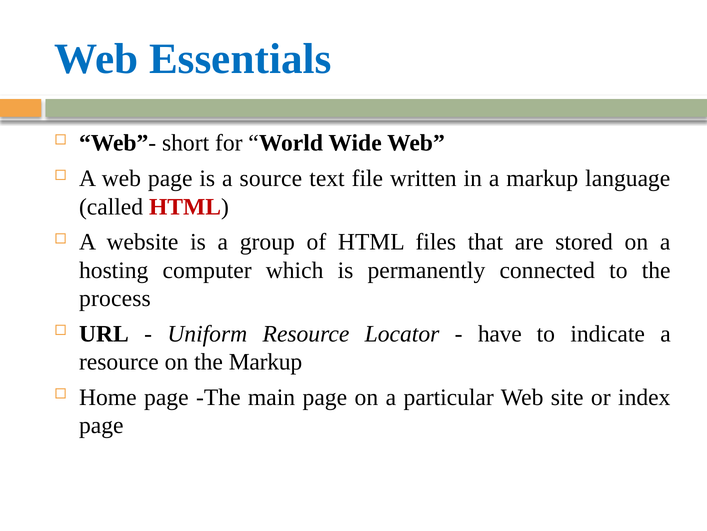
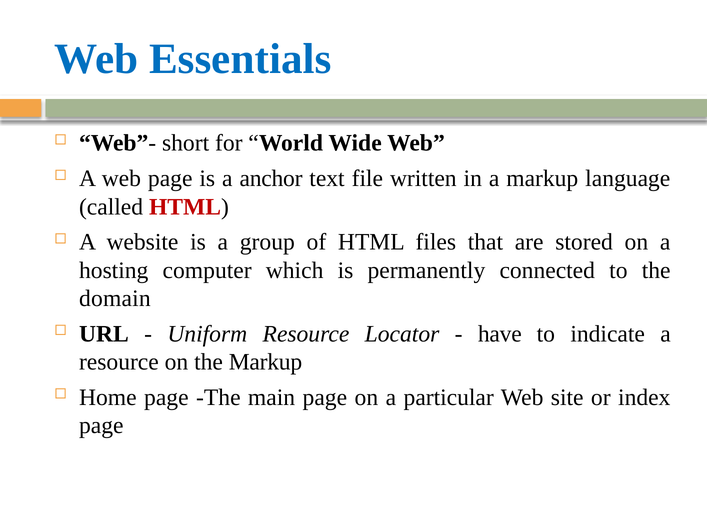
source: source -> anchor (271, 178)
process: process -> domain (115, 298)
